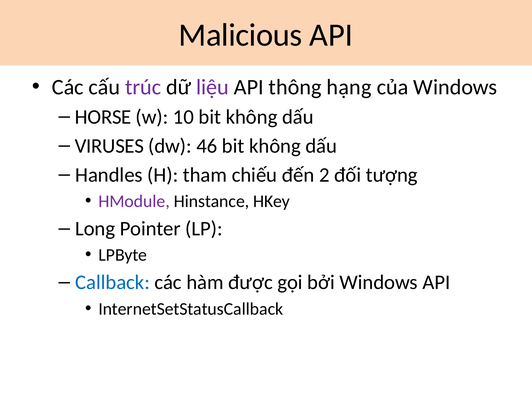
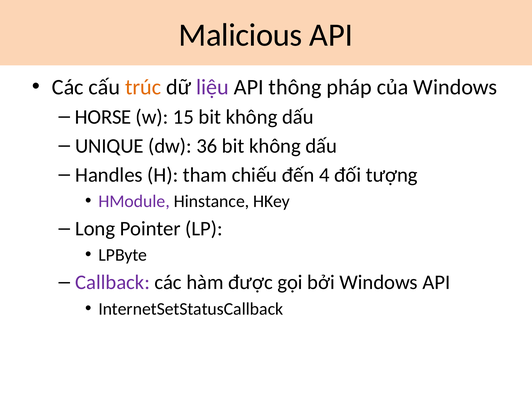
trúc colour: purple -> orange (143, 87)
hạng: hạng -> pháp (349, 87)
10: 10 -> 15 (183, 117)
VIRUSES: VIRUSES -> UNIQUE (109, 146)
46: 46 -> 36 (207, 146)
2: 2 -> 4 (324, 175)
Callback colour: blue -> purple (113, 282)
